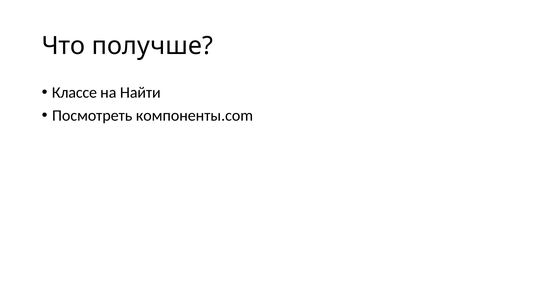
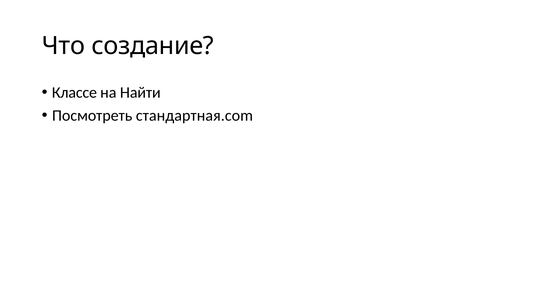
получше: получше -> создание (153, 46)
компоненты.com: компоненты.com -> стандартная.com (194, 116)
